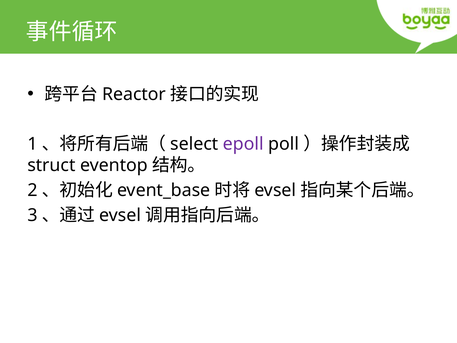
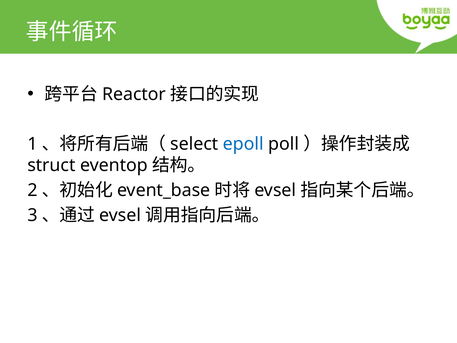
epoll colour: purple -> blue (243, 144)
